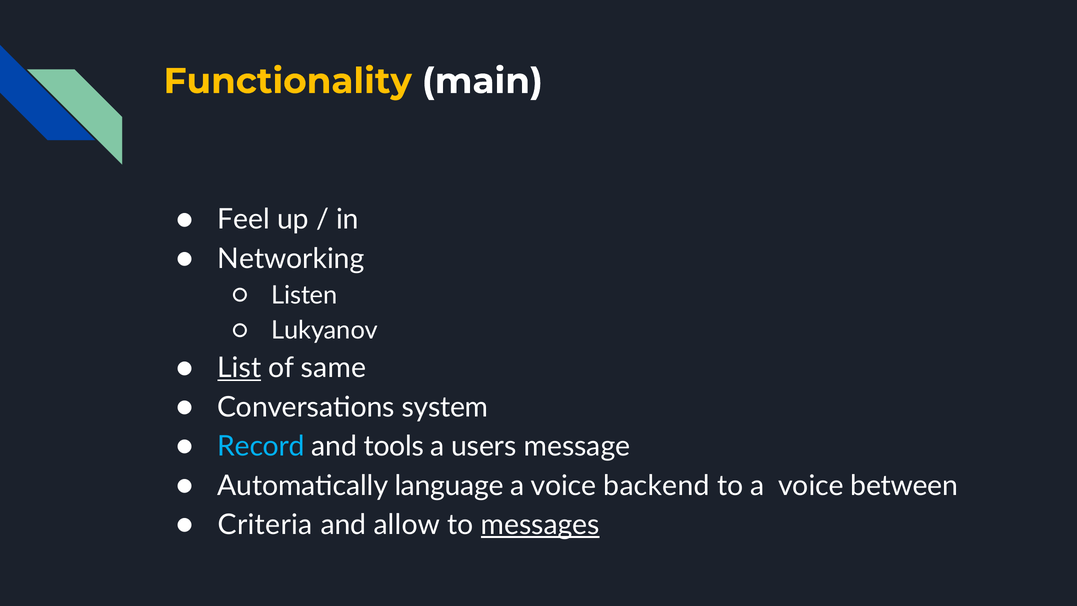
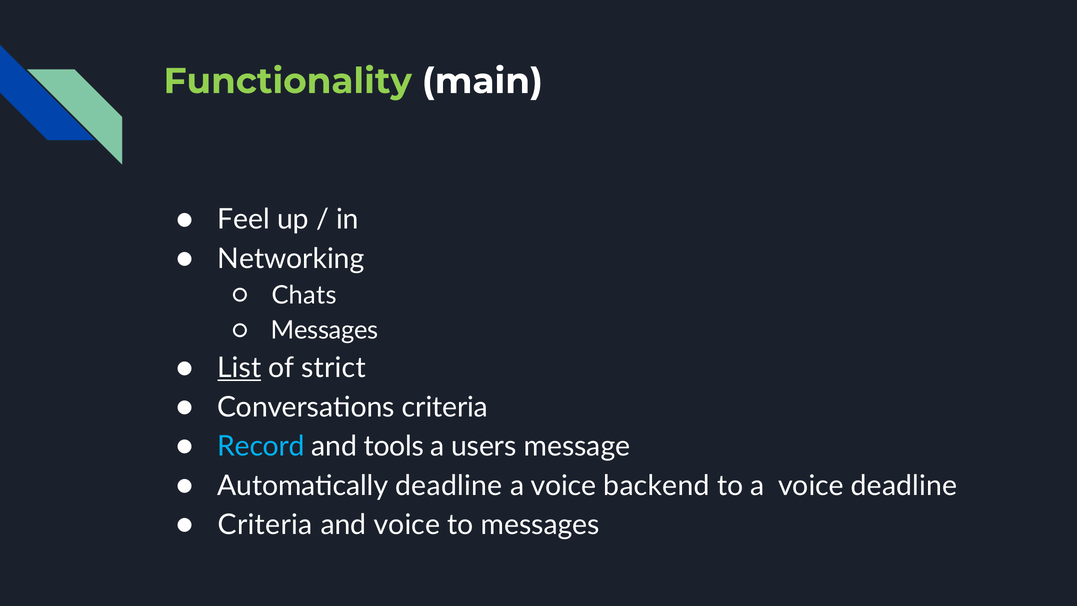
Functionality colour: yellow -> light green (288, 81)
Listen: Listen -> Chats (304, 295)
Lukyanov: Lukyanov -> Messages (325, 330)
same: same -> strict (333, 368)
Conversations system: system -> criteria (445, 407)
Automatically language: language -> deadline (449, 486)
voice between: between -> deadline (904, 486)
and allow: allow -> voice (407, 525)
messages underline: present -> none (540, 525)
